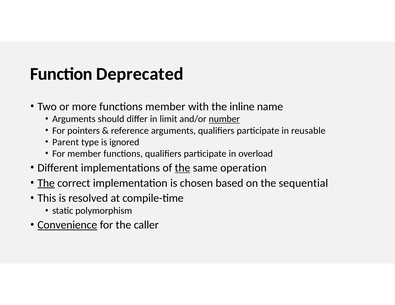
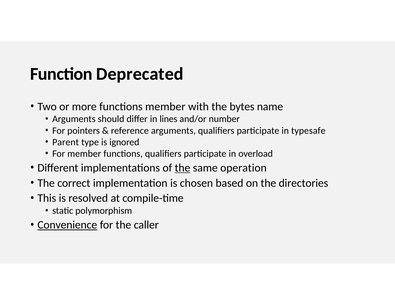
inline: inline -> bytes (242, 107)
limit: limit -> lines (168, 119)
number underline: present -> none (224, 119)
reusable: reusable -> typesafe (308, 131)
The underline: present -> none (46, 183)
sequential: sequential -> directories (303, 183)
